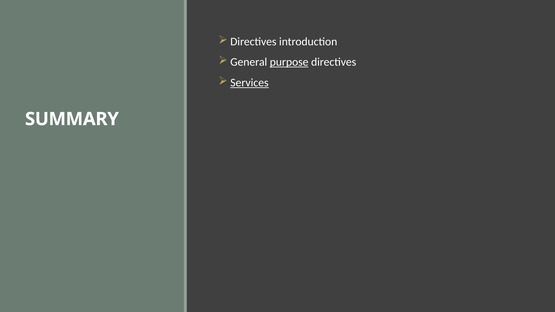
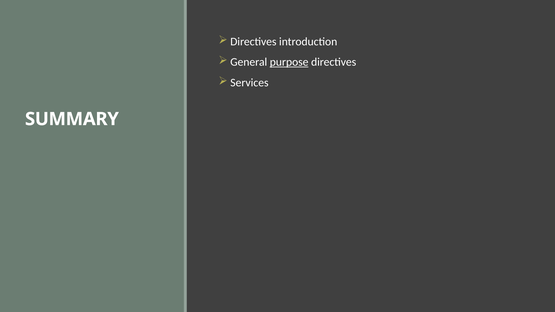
Services underline: present -> none (249, 83)
